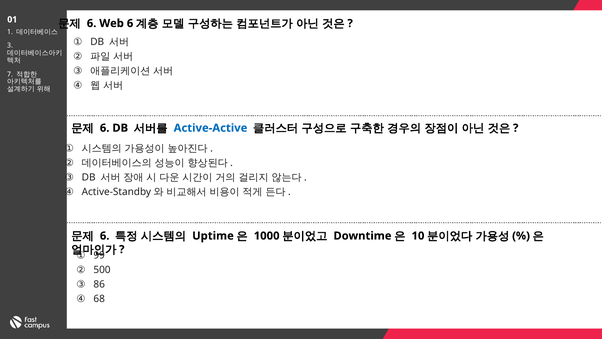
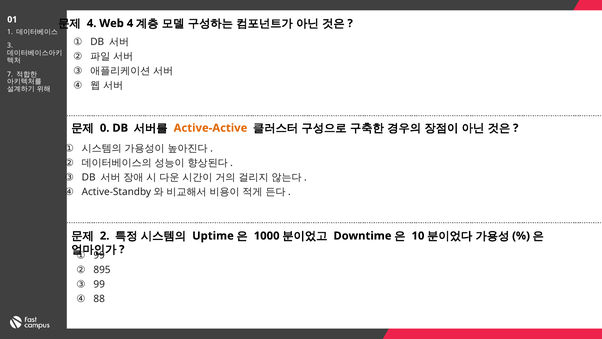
6: 6 -> 4 (92, 23)
Web 6: 6 -> 4 (130, 23)
6: 6 -> 0 (105, 128)
Active-Active colour: blue -> orange (211, 128)
6: 6 -> 2 (105, 236)
500: 500 -> 895 (102, 270)
86: 86 -> 99 (99, 284)
68: 68 -> 88 (99, 299)
